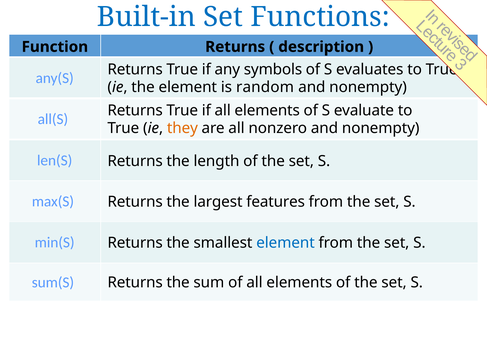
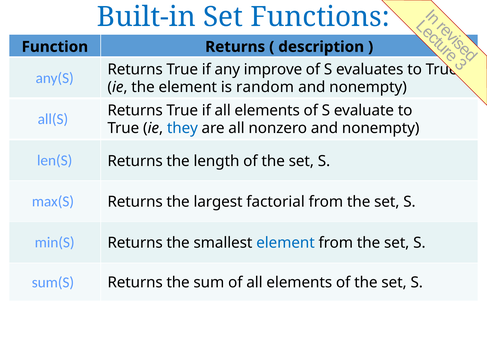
symbols: symbols -> improve (273, 69)
they colour: orange -> blue (182, 128)
features: features -> factorial (276, 202)
